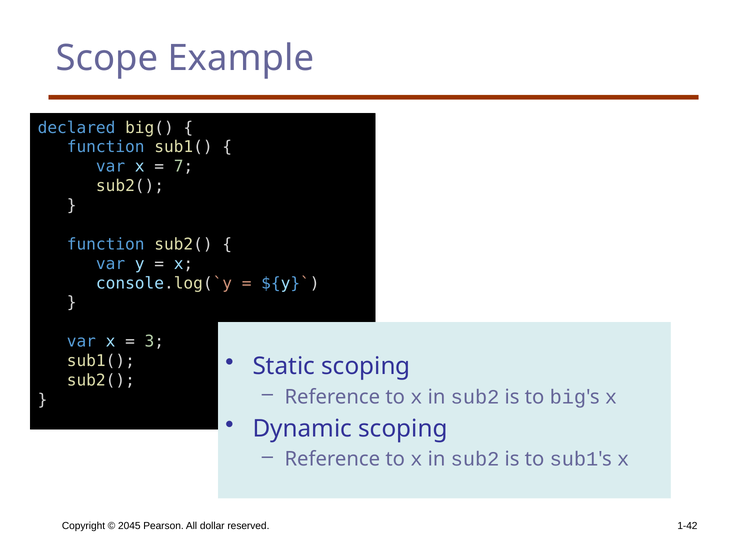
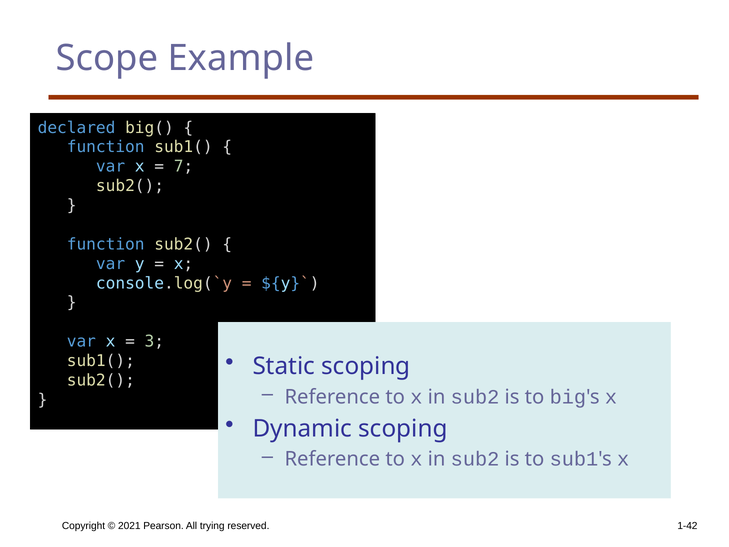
2045: 2045 -> 2021 (129, 526)
dollar: dollar -> trying (212, 526)
